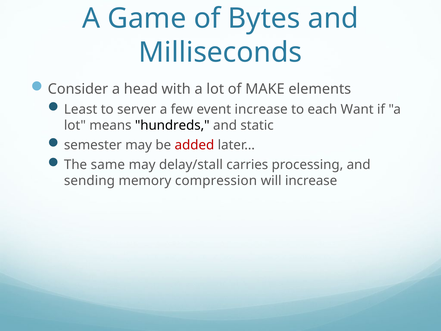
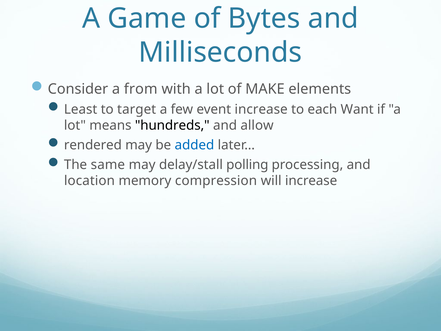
head: head -> from (141, 89)
server: server -> target (137, 109)
static: static -> allow (257, 125)
semester: semester -> rendered (93, 145)
added colour: red -> blue (194, 145)
carries: carries -> polling (247, 165)
sending: sending -> location (89, 181)
